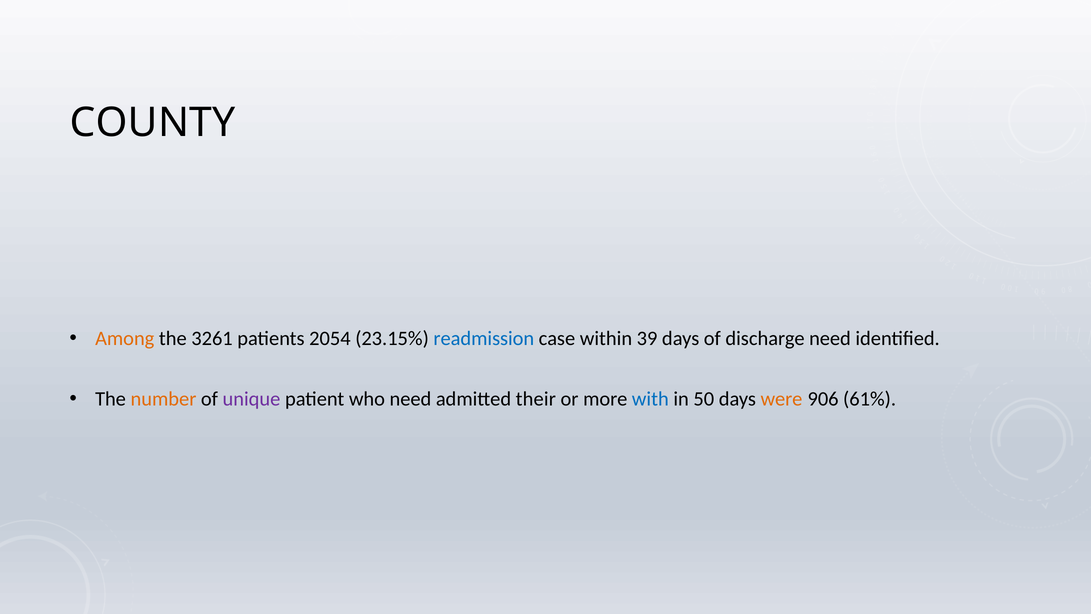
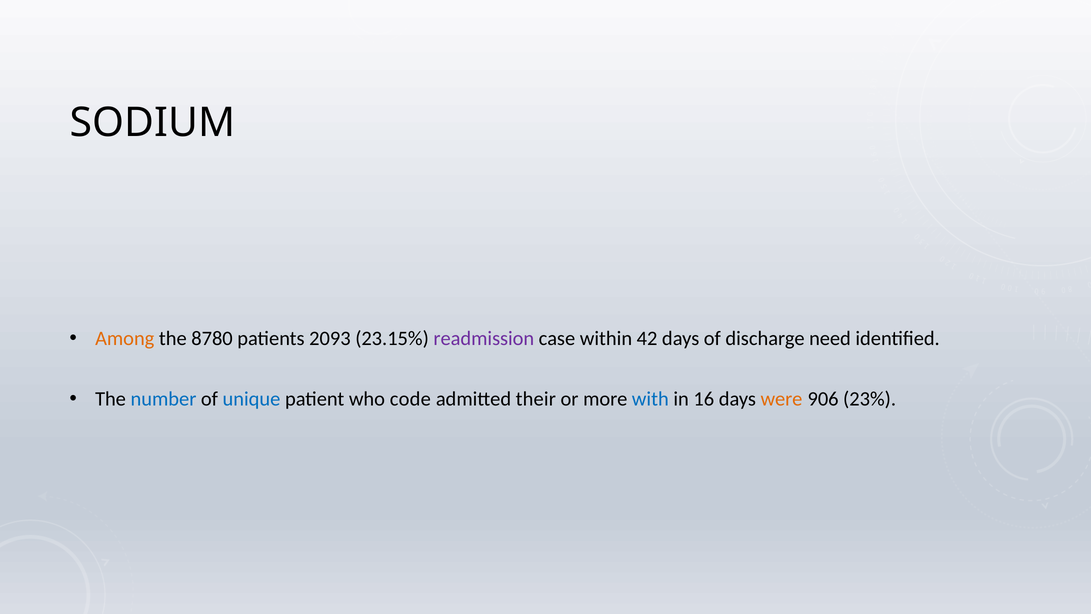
COUNTY: COUNTY -> SODIUM (153, 123)
3261: 3261 -> 8780 (212, 338)
2054: 2054 -> 2093 (330, 338)
readmission colour: blue -> purple (484, 338)
39: 39 -> 42 (647, 338)
number colour: orange -> blue (163, 399)
unique colour: purple -> blue (251, 399)
who need: need -> code (410, 399)
50: 50 -> 16 (704, 399)
61%: 61% -> 23% (870, 399)
